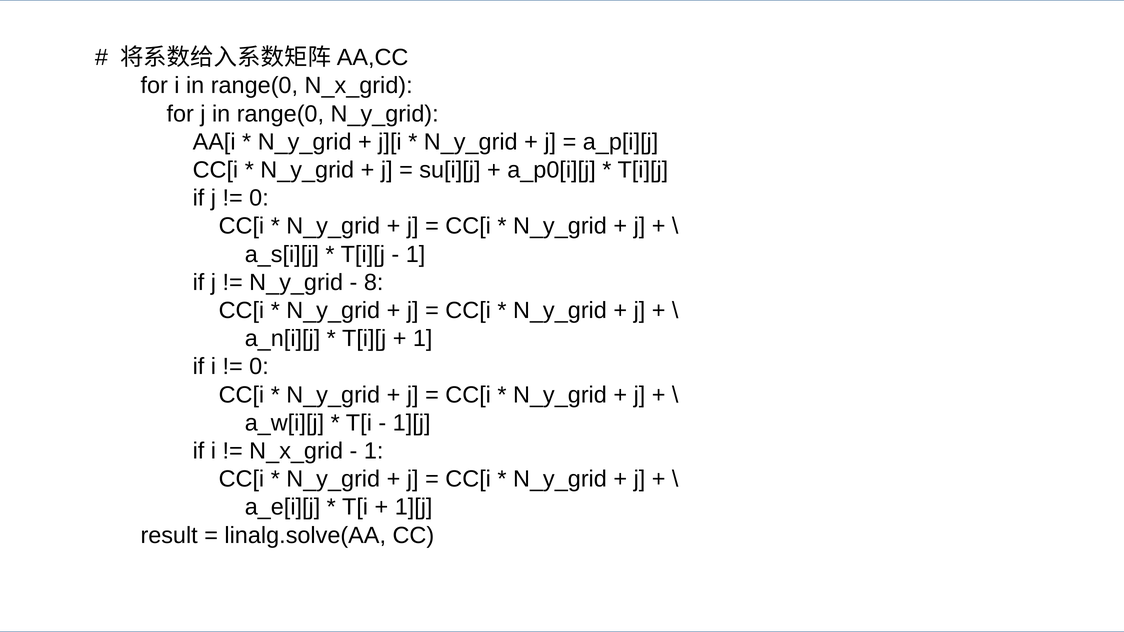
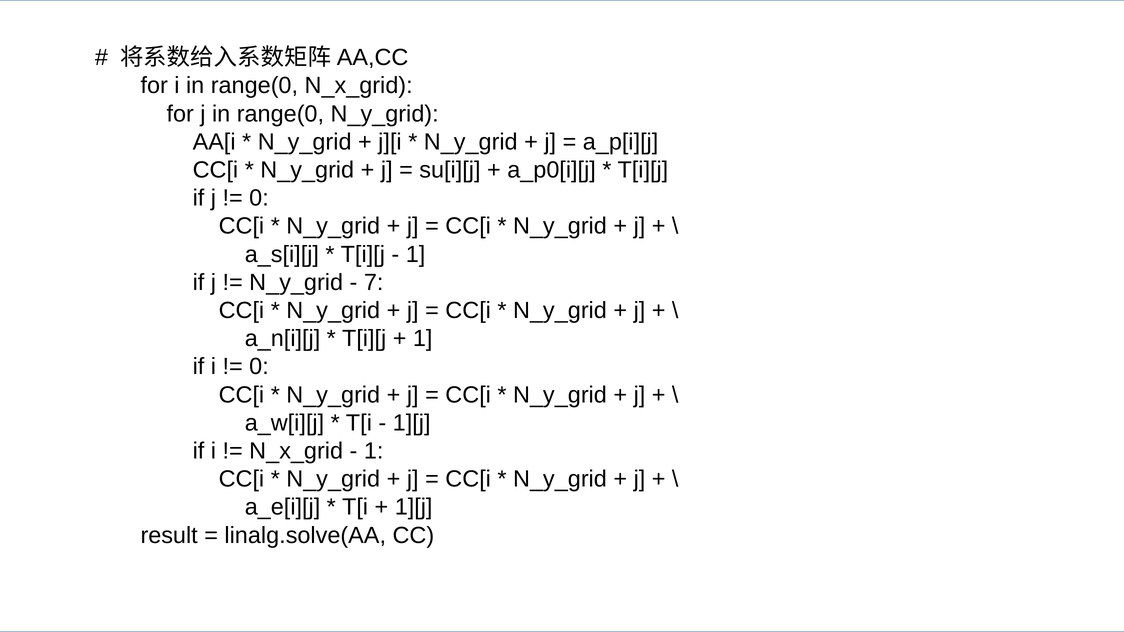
8: 8 -> 7 (374, 283)
